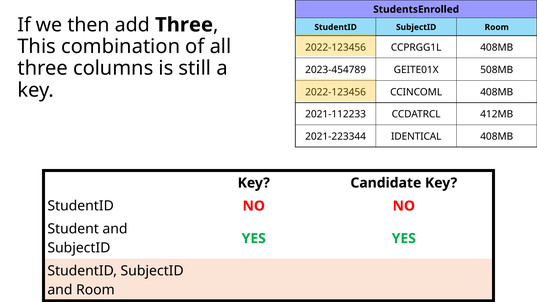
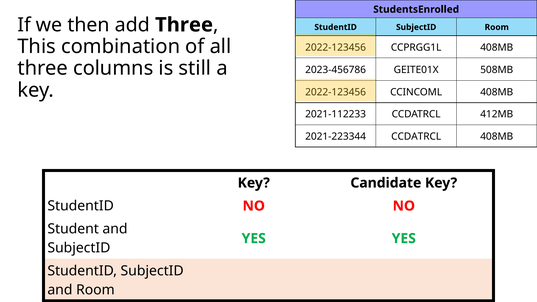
2023-454789: 2023-454789 -> 2023-456786 (336, 70)
2021-223344 IDENTICAL: IDENTICAL -> CCDATRCL (416, 136)
